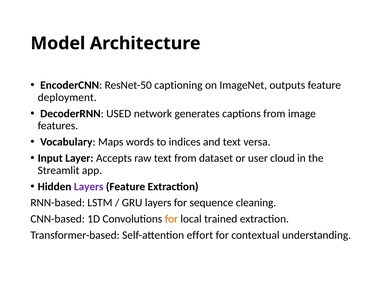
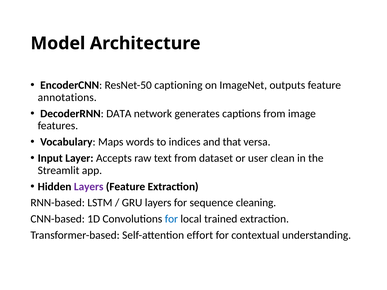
deployment: deployment -> annotations (67, 97)
USED: USED -> DATA (119, 114)
and text: text -> that (232, 142)
cloud: cloud -> clean (283, 158)
for colour: orange -> blue (171, 219)
